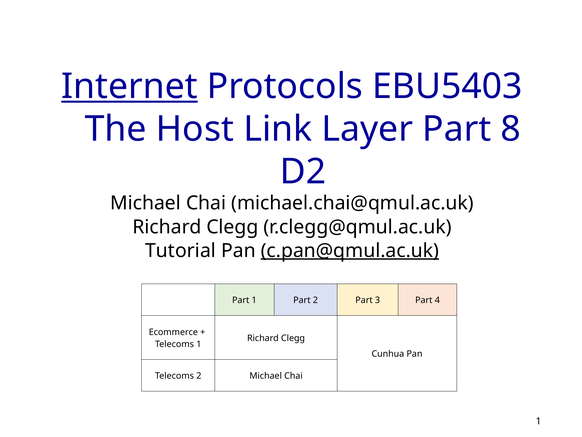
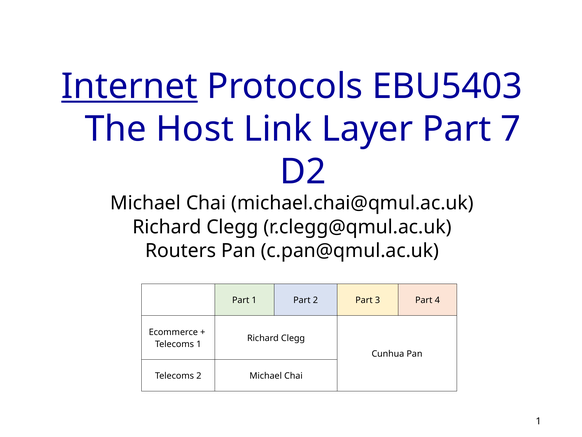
8: 8 -> 7 (511, 129)
Tutorial: Tutorial -> Routers (181, 250)
c.pan@qmul.ac.uk underline: present -> none (350, 250)
